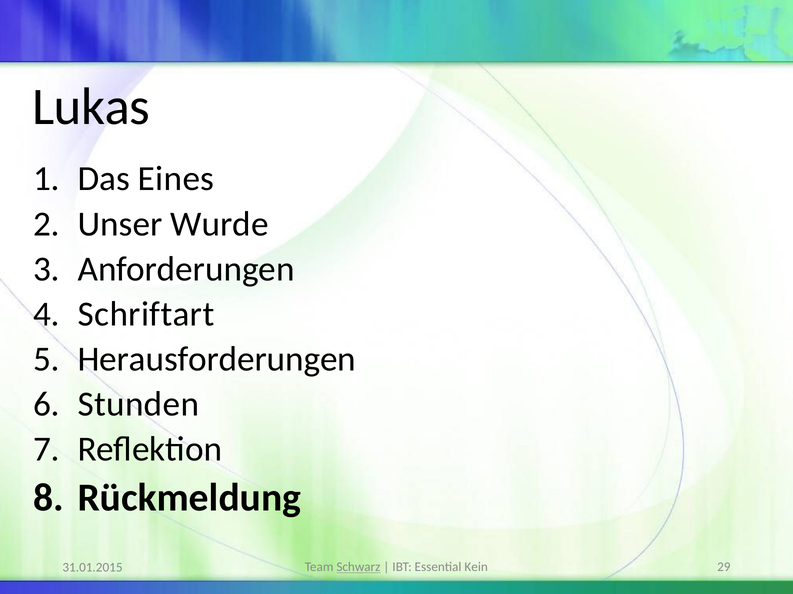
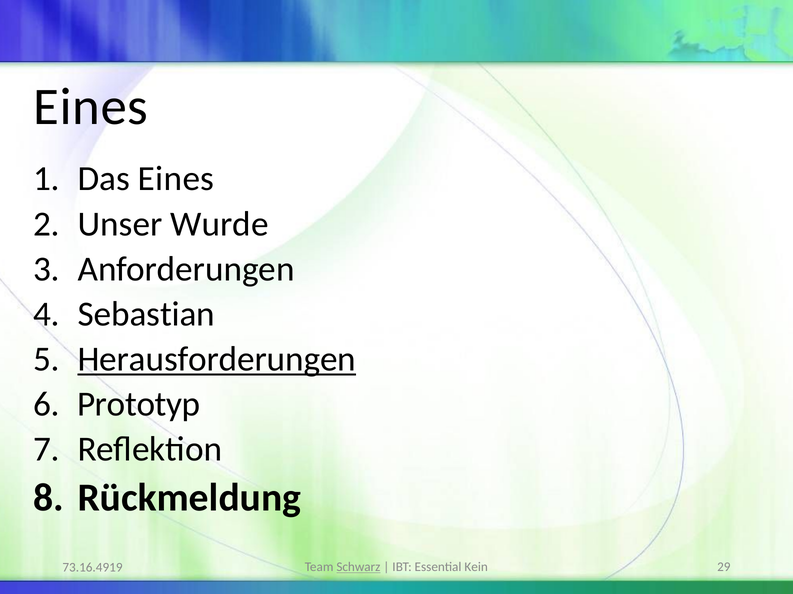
Lukas: Lukas -> Eines (91, 107)
Schriftart: Schriftart -> Sebastian (146, 314)
Herausforderungen underline: none -> present (217, 360)
Stunden: Stunden -> Prototyp (139, 405)
31.01.2015: 31.01.2015 -> 73.16.4919 (92, 568)
